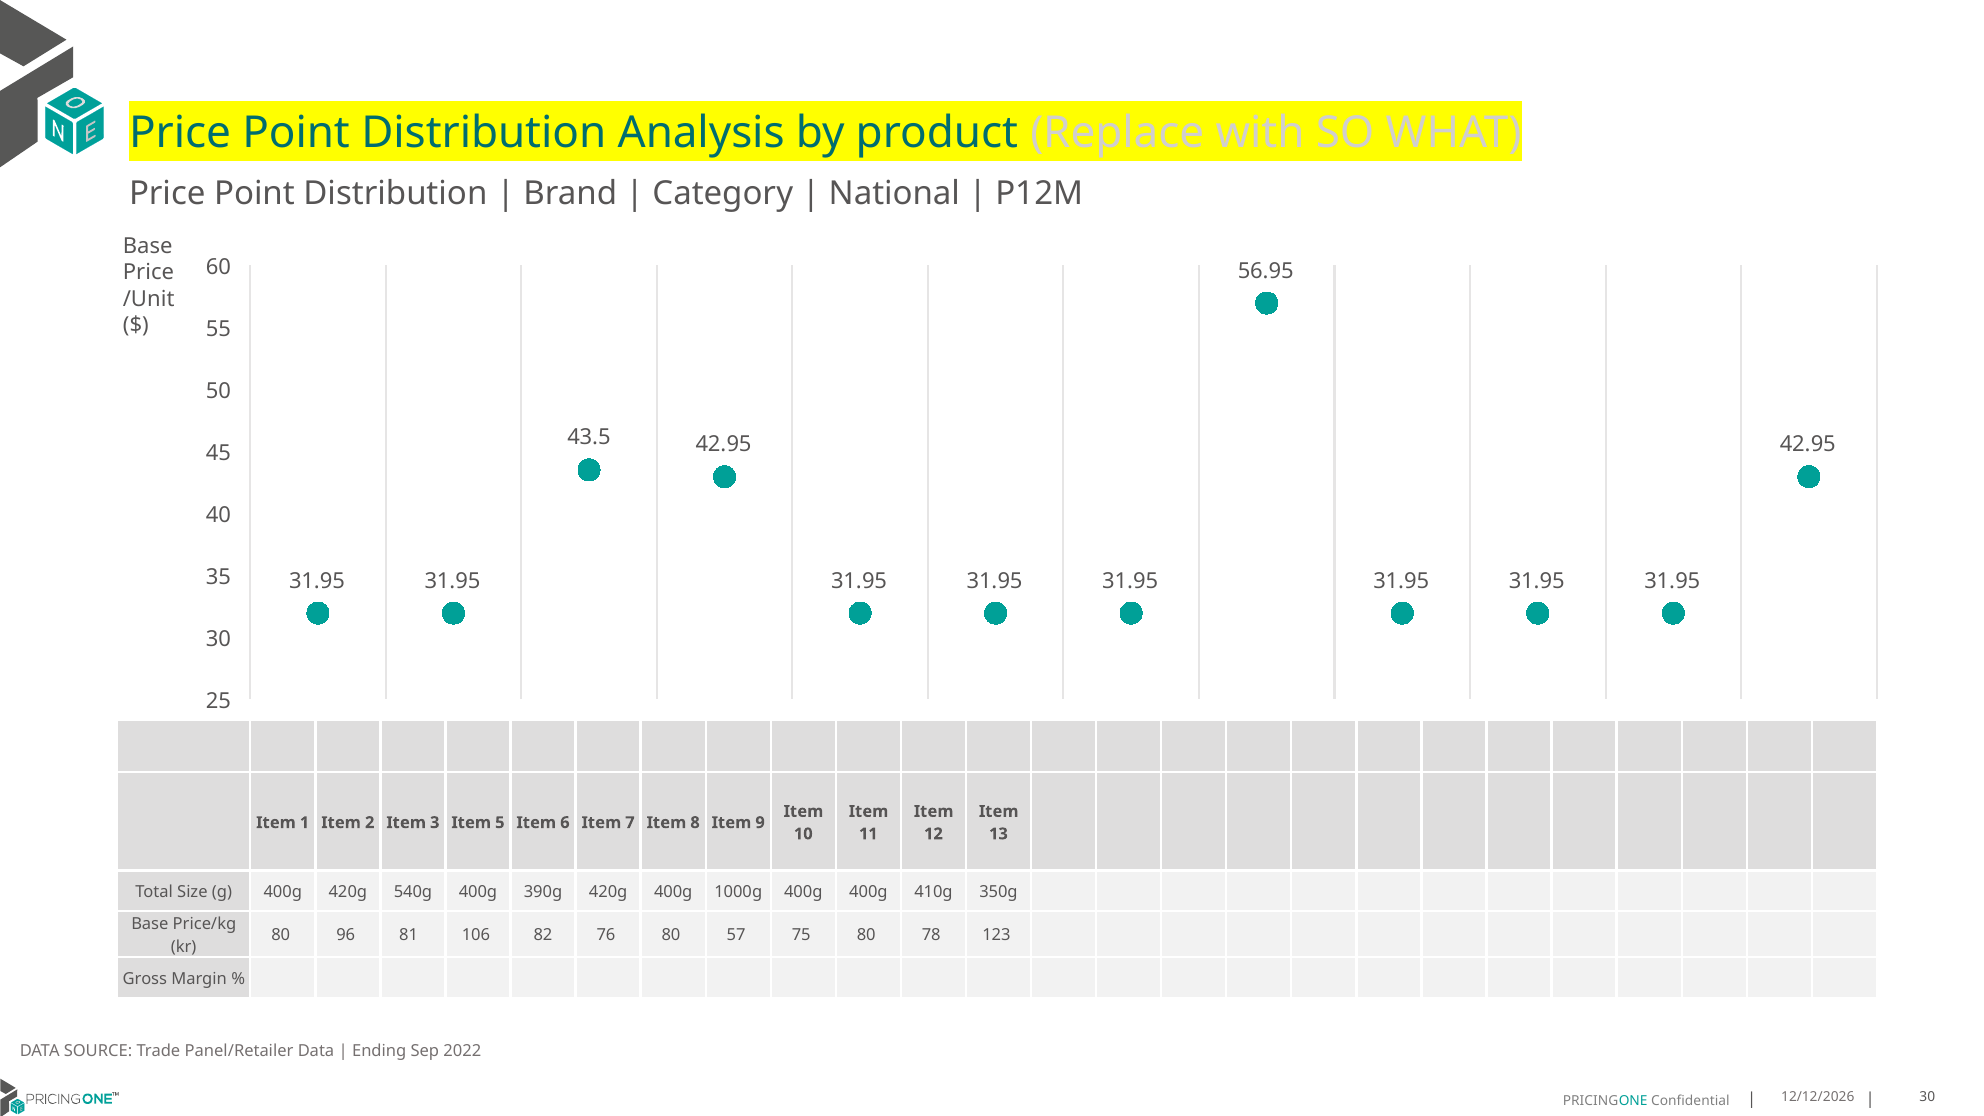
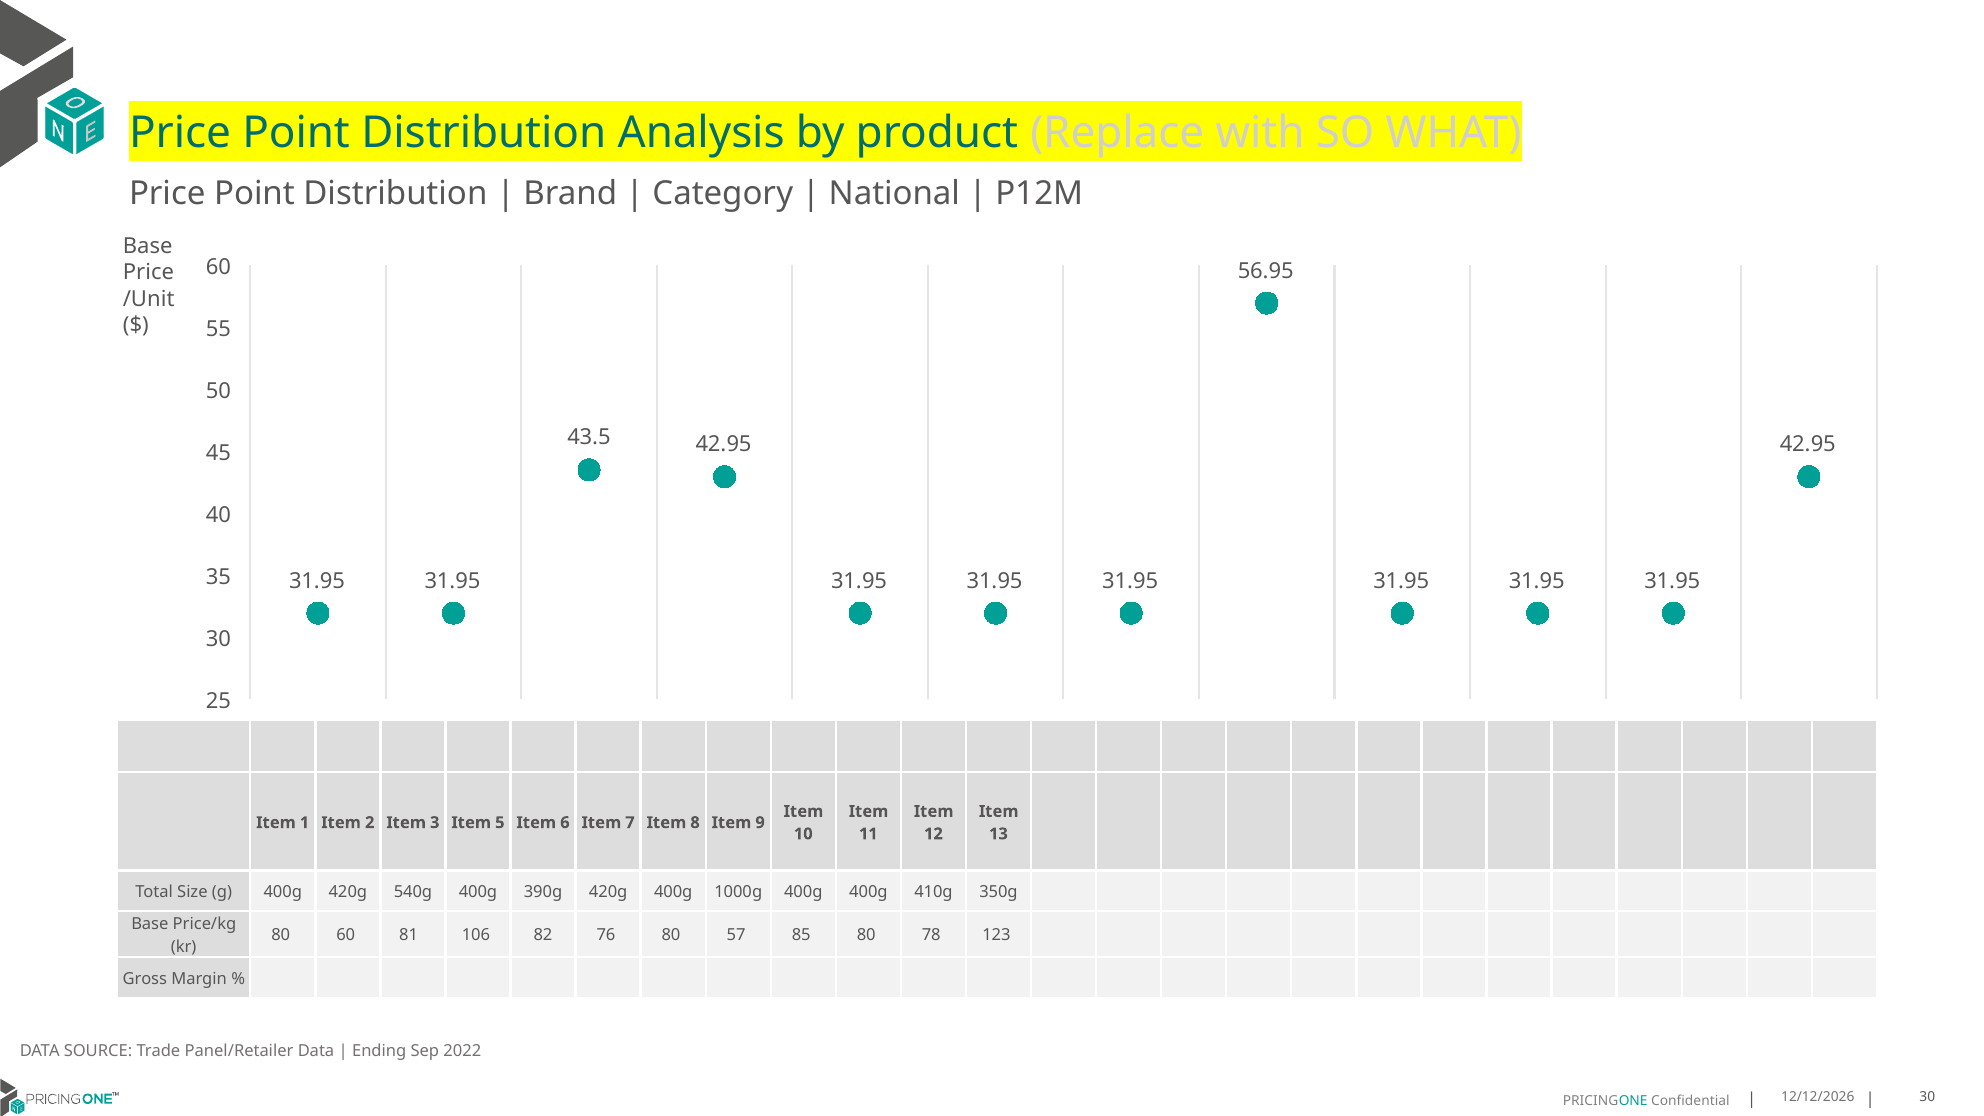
80 96: 96 -> 60 (346, 936)
75: 75 -> 85 (801, 936)
